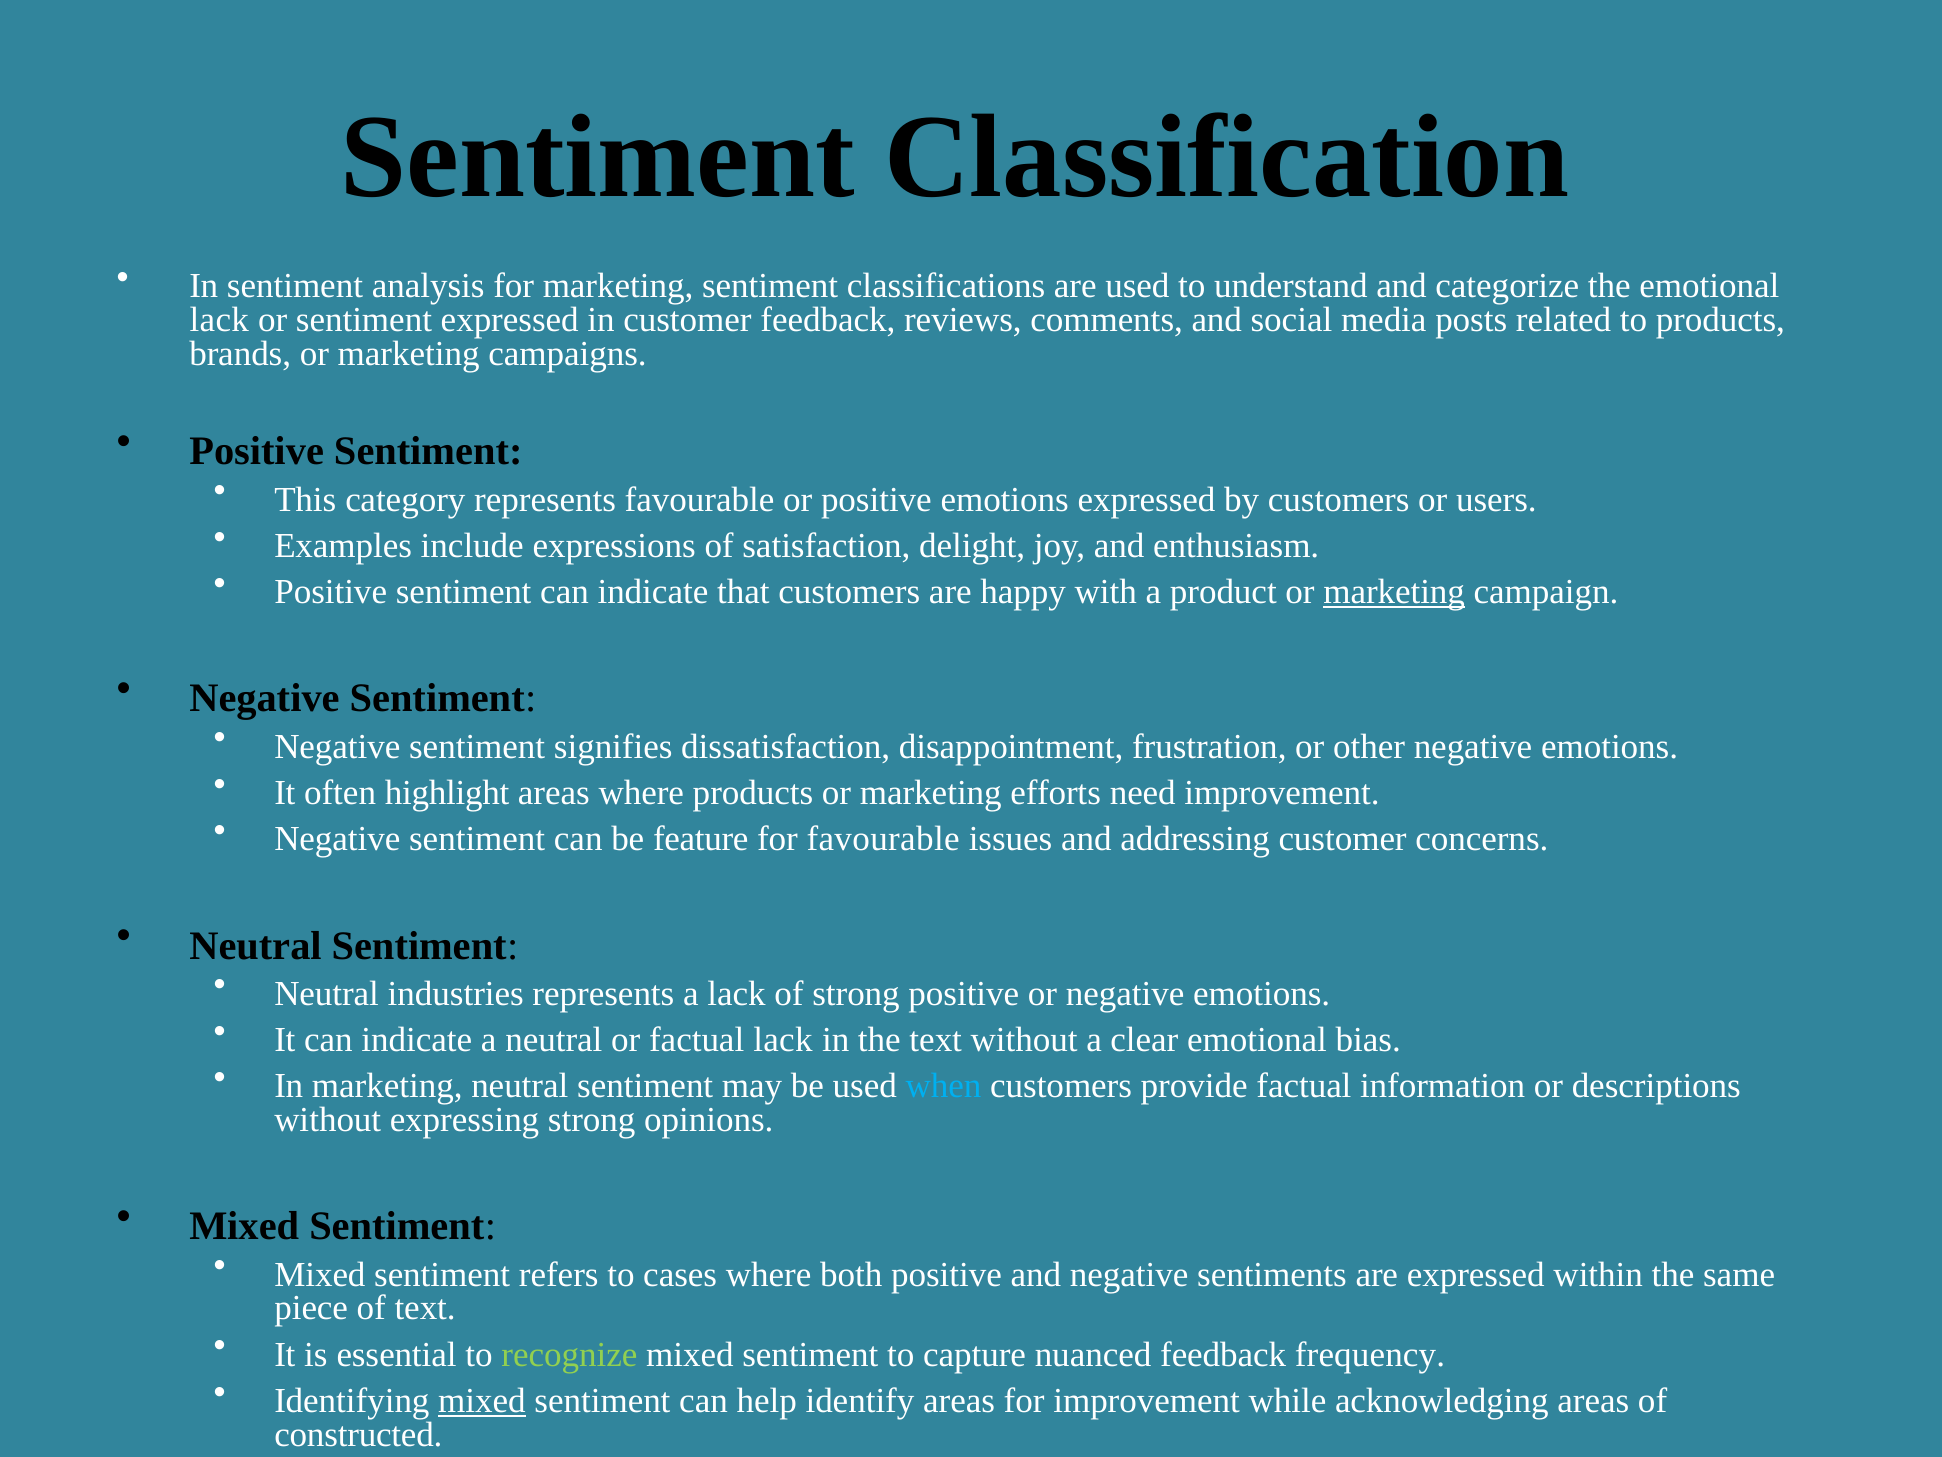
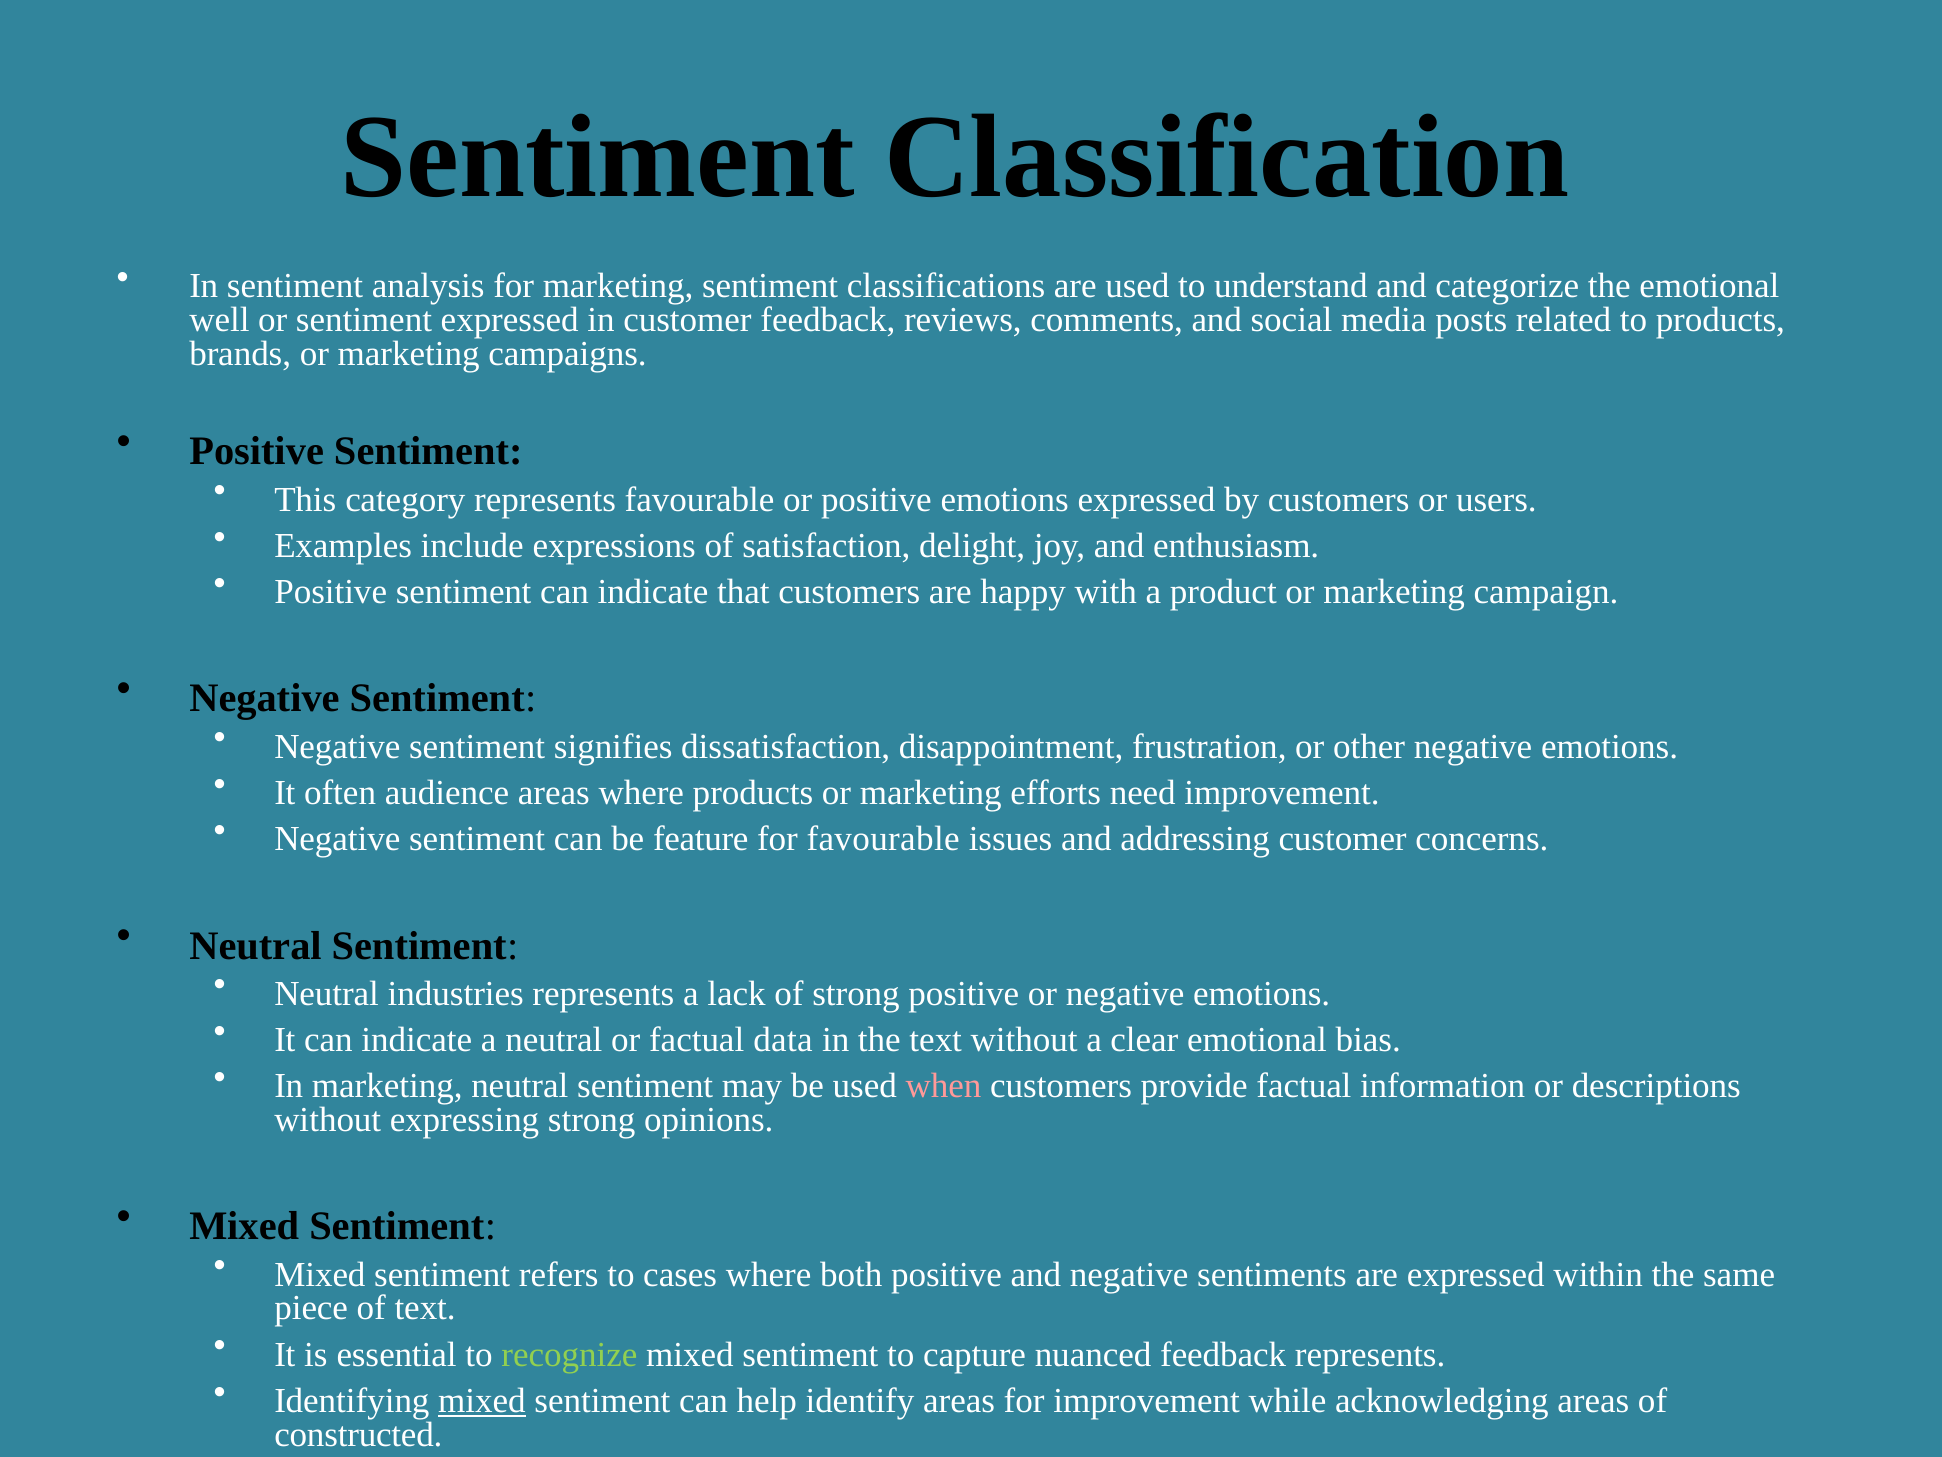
lack: lack -> well (220, 320)
marketing underline: present -> none (1394, 592)
highlight: highlight -> audience (447, 793)
factual lack: lack -> data (783, 1040)
when colour: light blue -> pink (944, 1086)
feedback frequency: frequency -> represents (1370, 1354)
